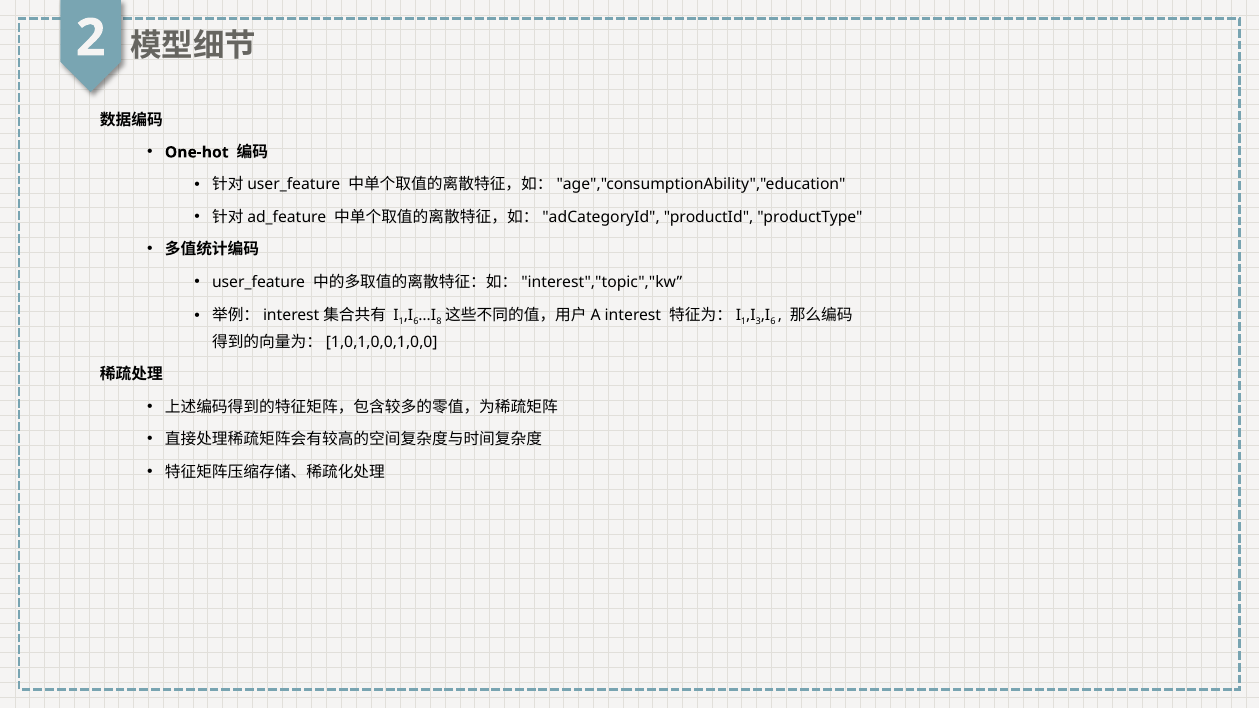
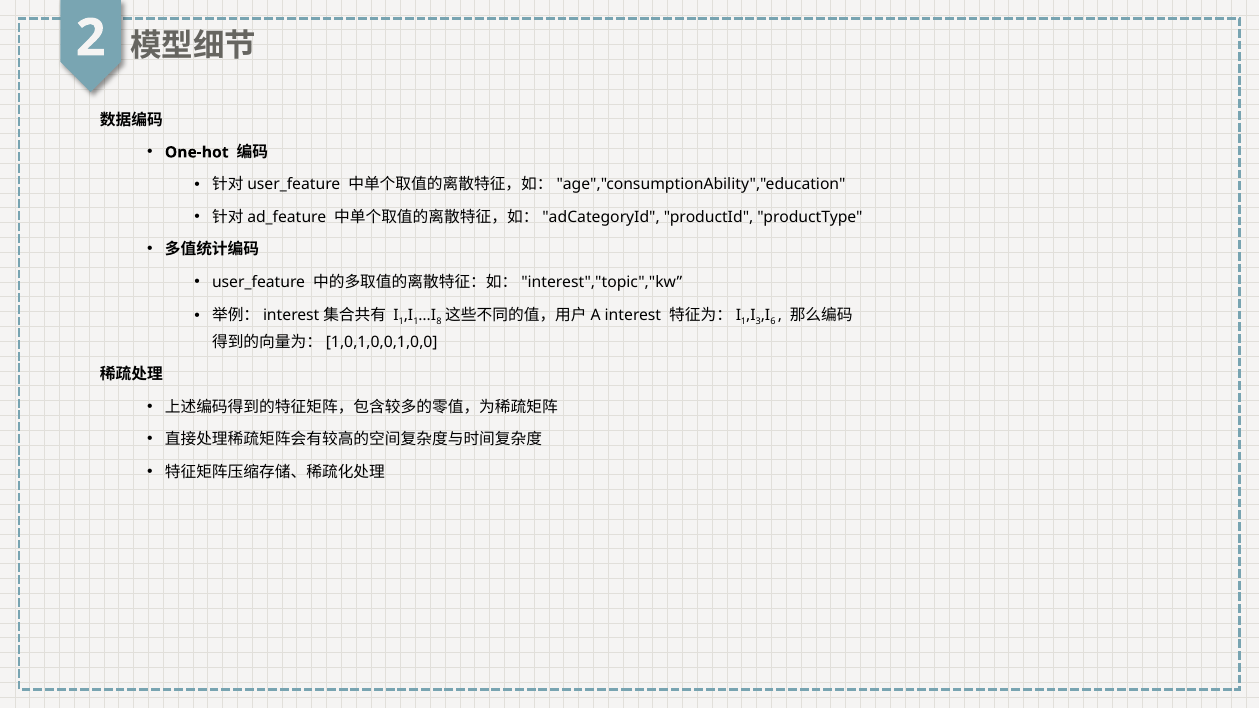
6: 6 -> 1 (416, 321)
